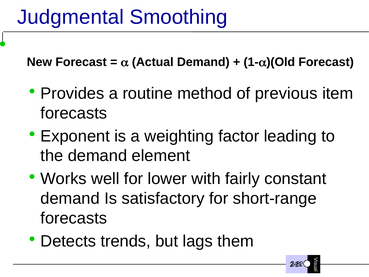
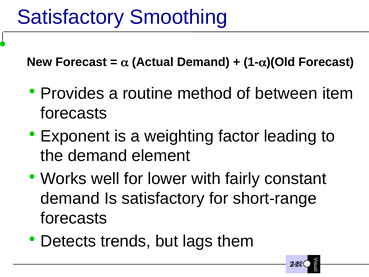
Judgmental: Judgmental -> Satisfactory (71, 17)
previous: previous -> between (286, 93)
